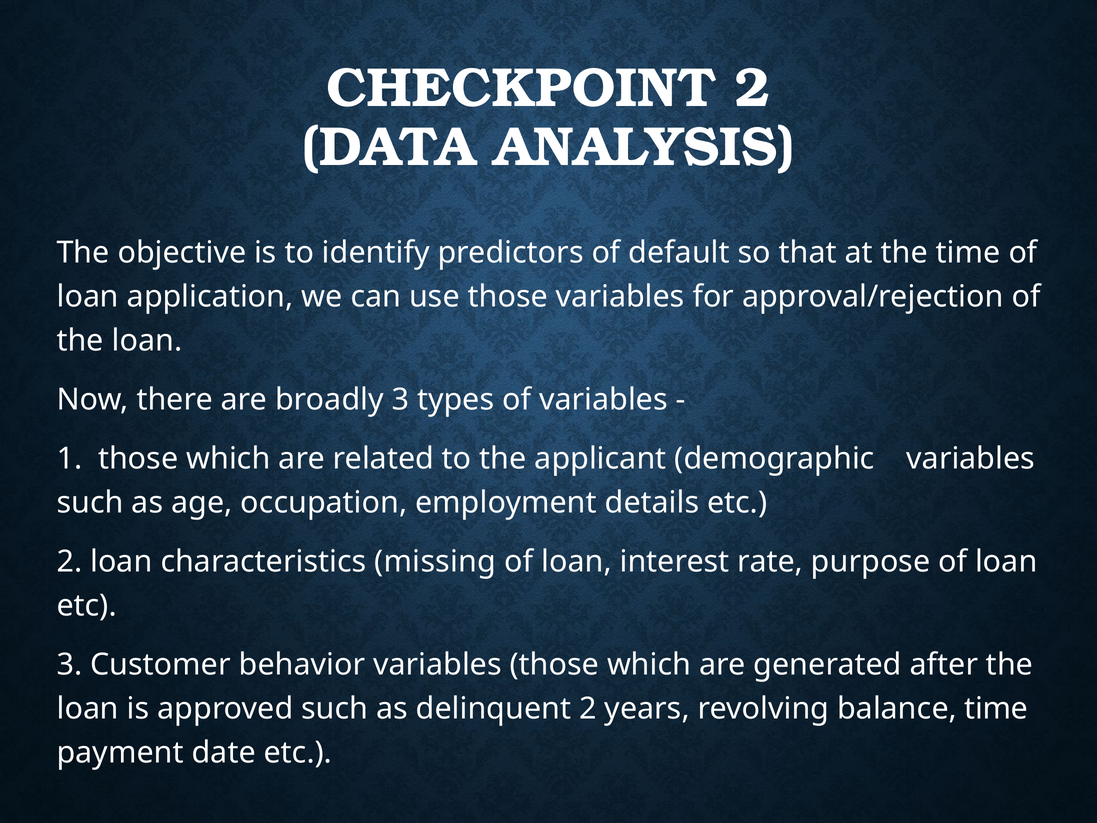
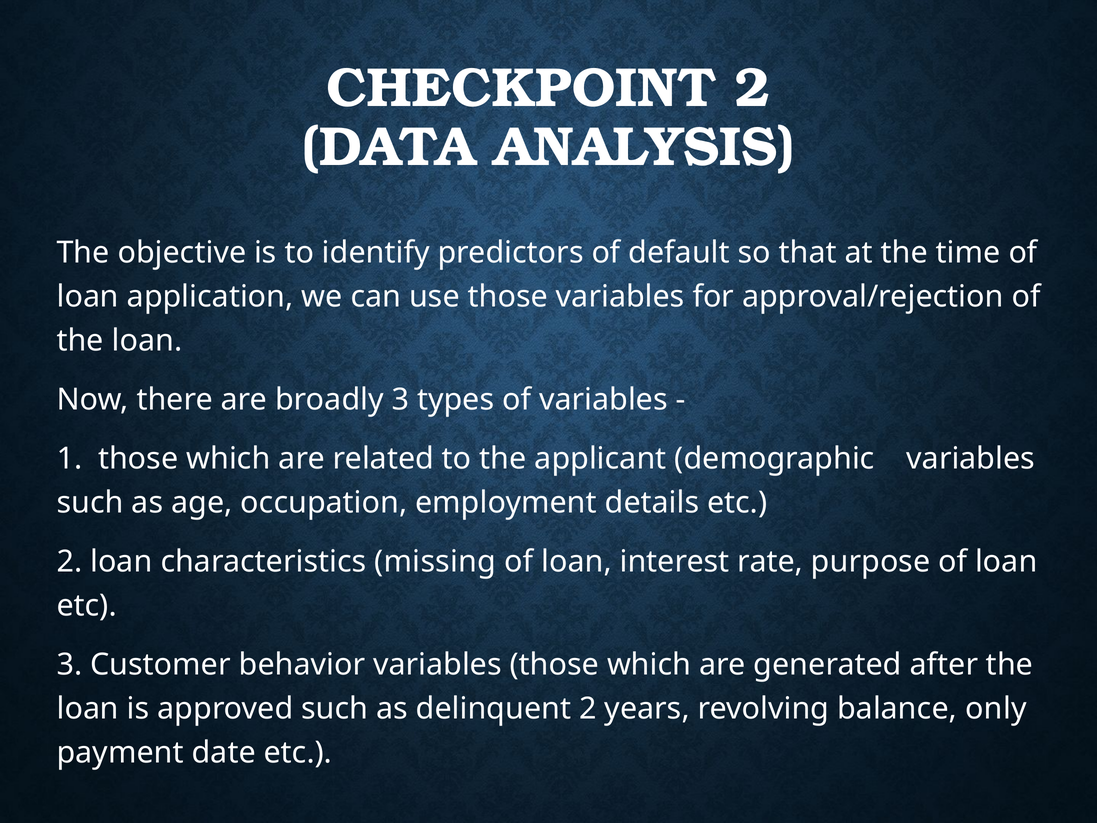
balance time: time -> only (996, 709)
